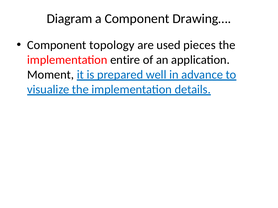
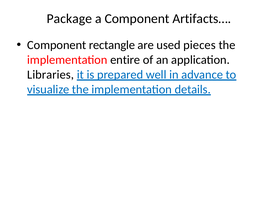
Diagram: Diagram -> Package (69, 19)
Drawing…: Drawing… -> Artifacts… (202, 19)
topology: topology -> rectangle (112, 45)
Moment: Moment -> Libraries (51, 75)
